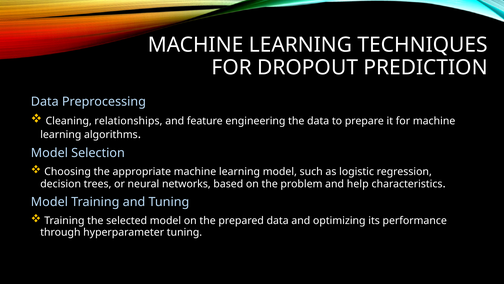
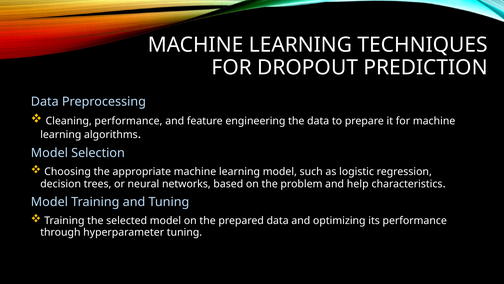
Cleaning relationships: relationships -> performance (128, 121)
